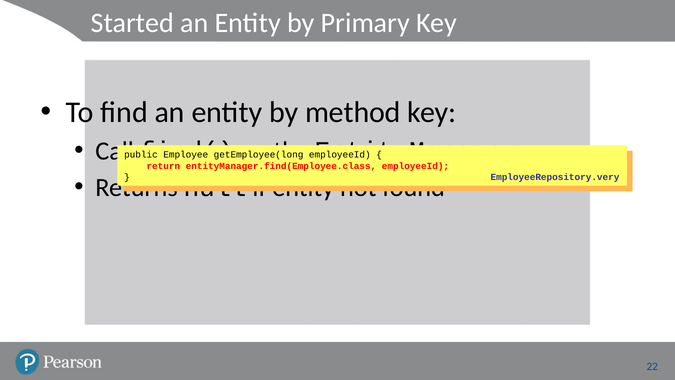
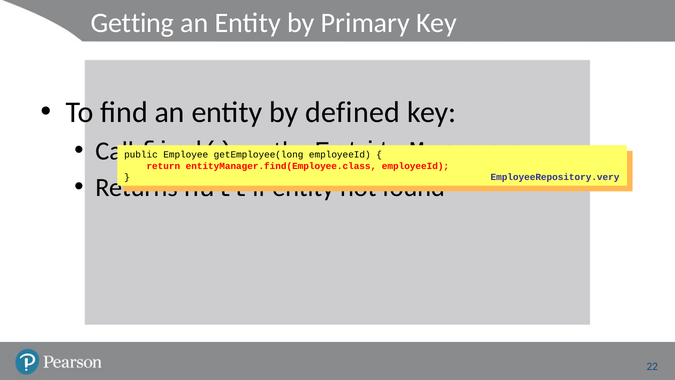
Started: Started -> Getting (132, 23)
method: method -> defined (353, 112)
